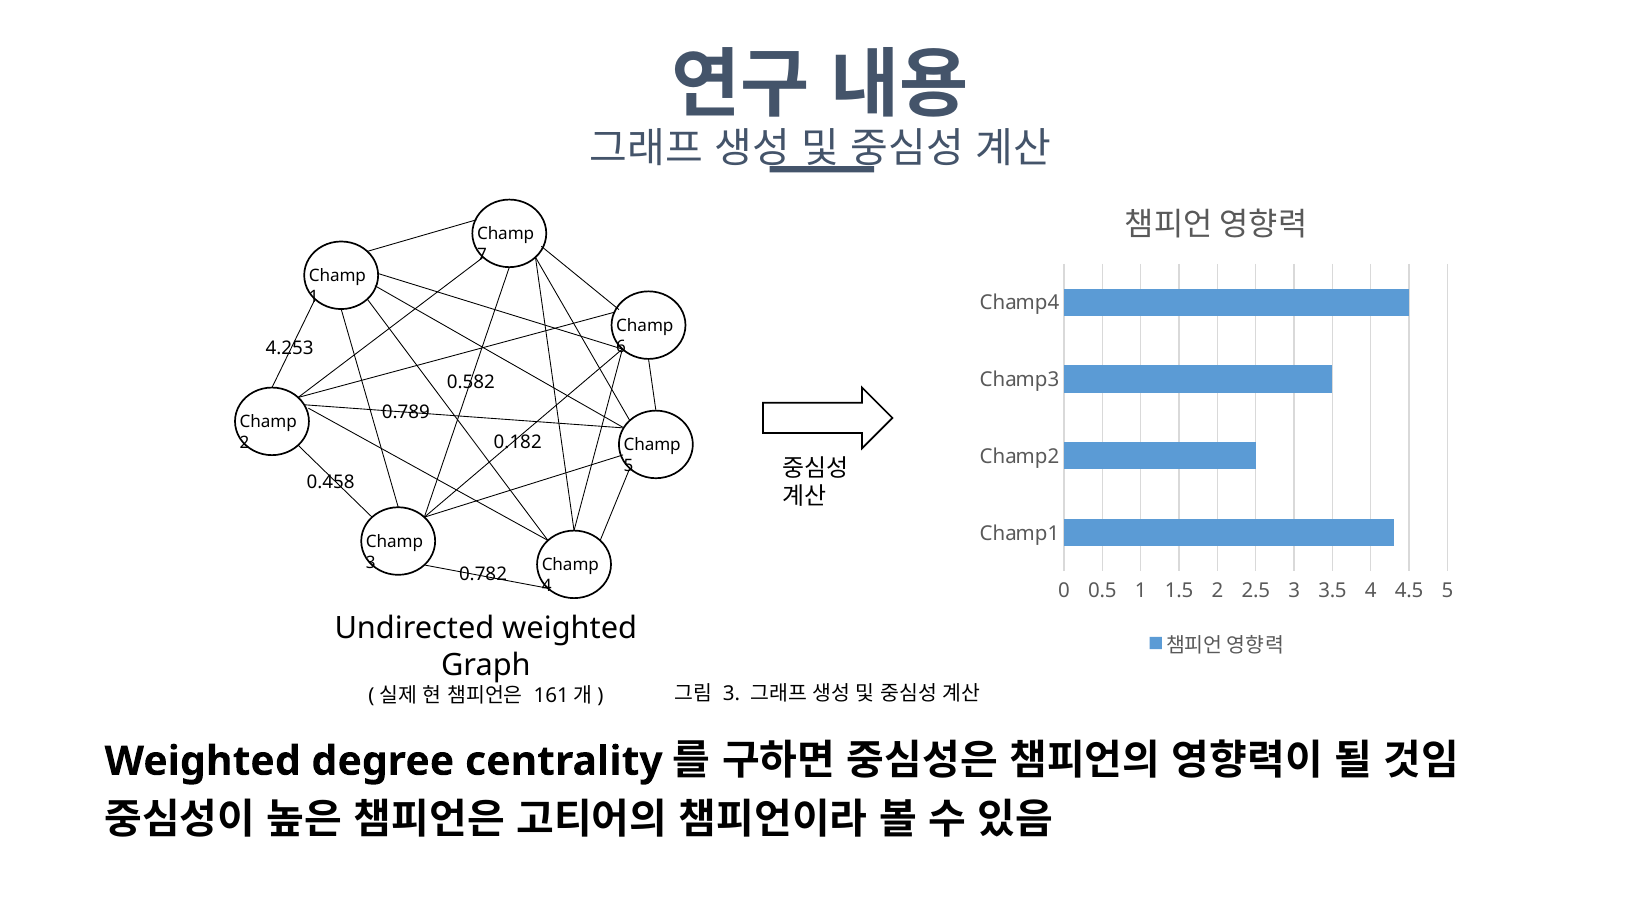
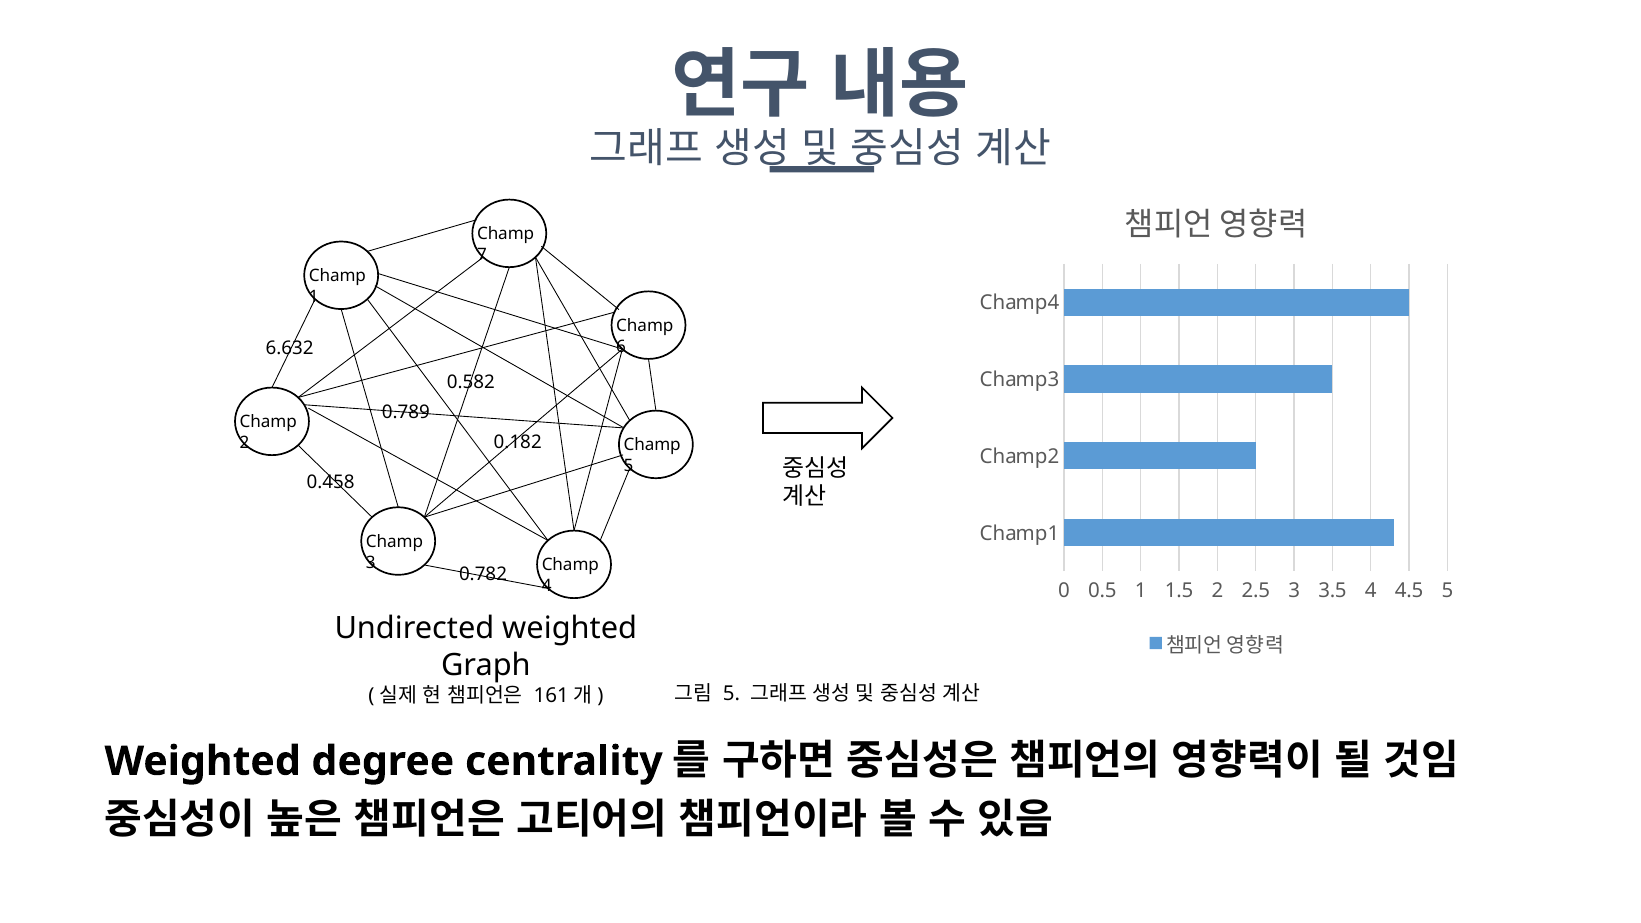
4.253: 4.253 -> 6.632 (290, 349)
3: 3 -> 5 (731, 694)
